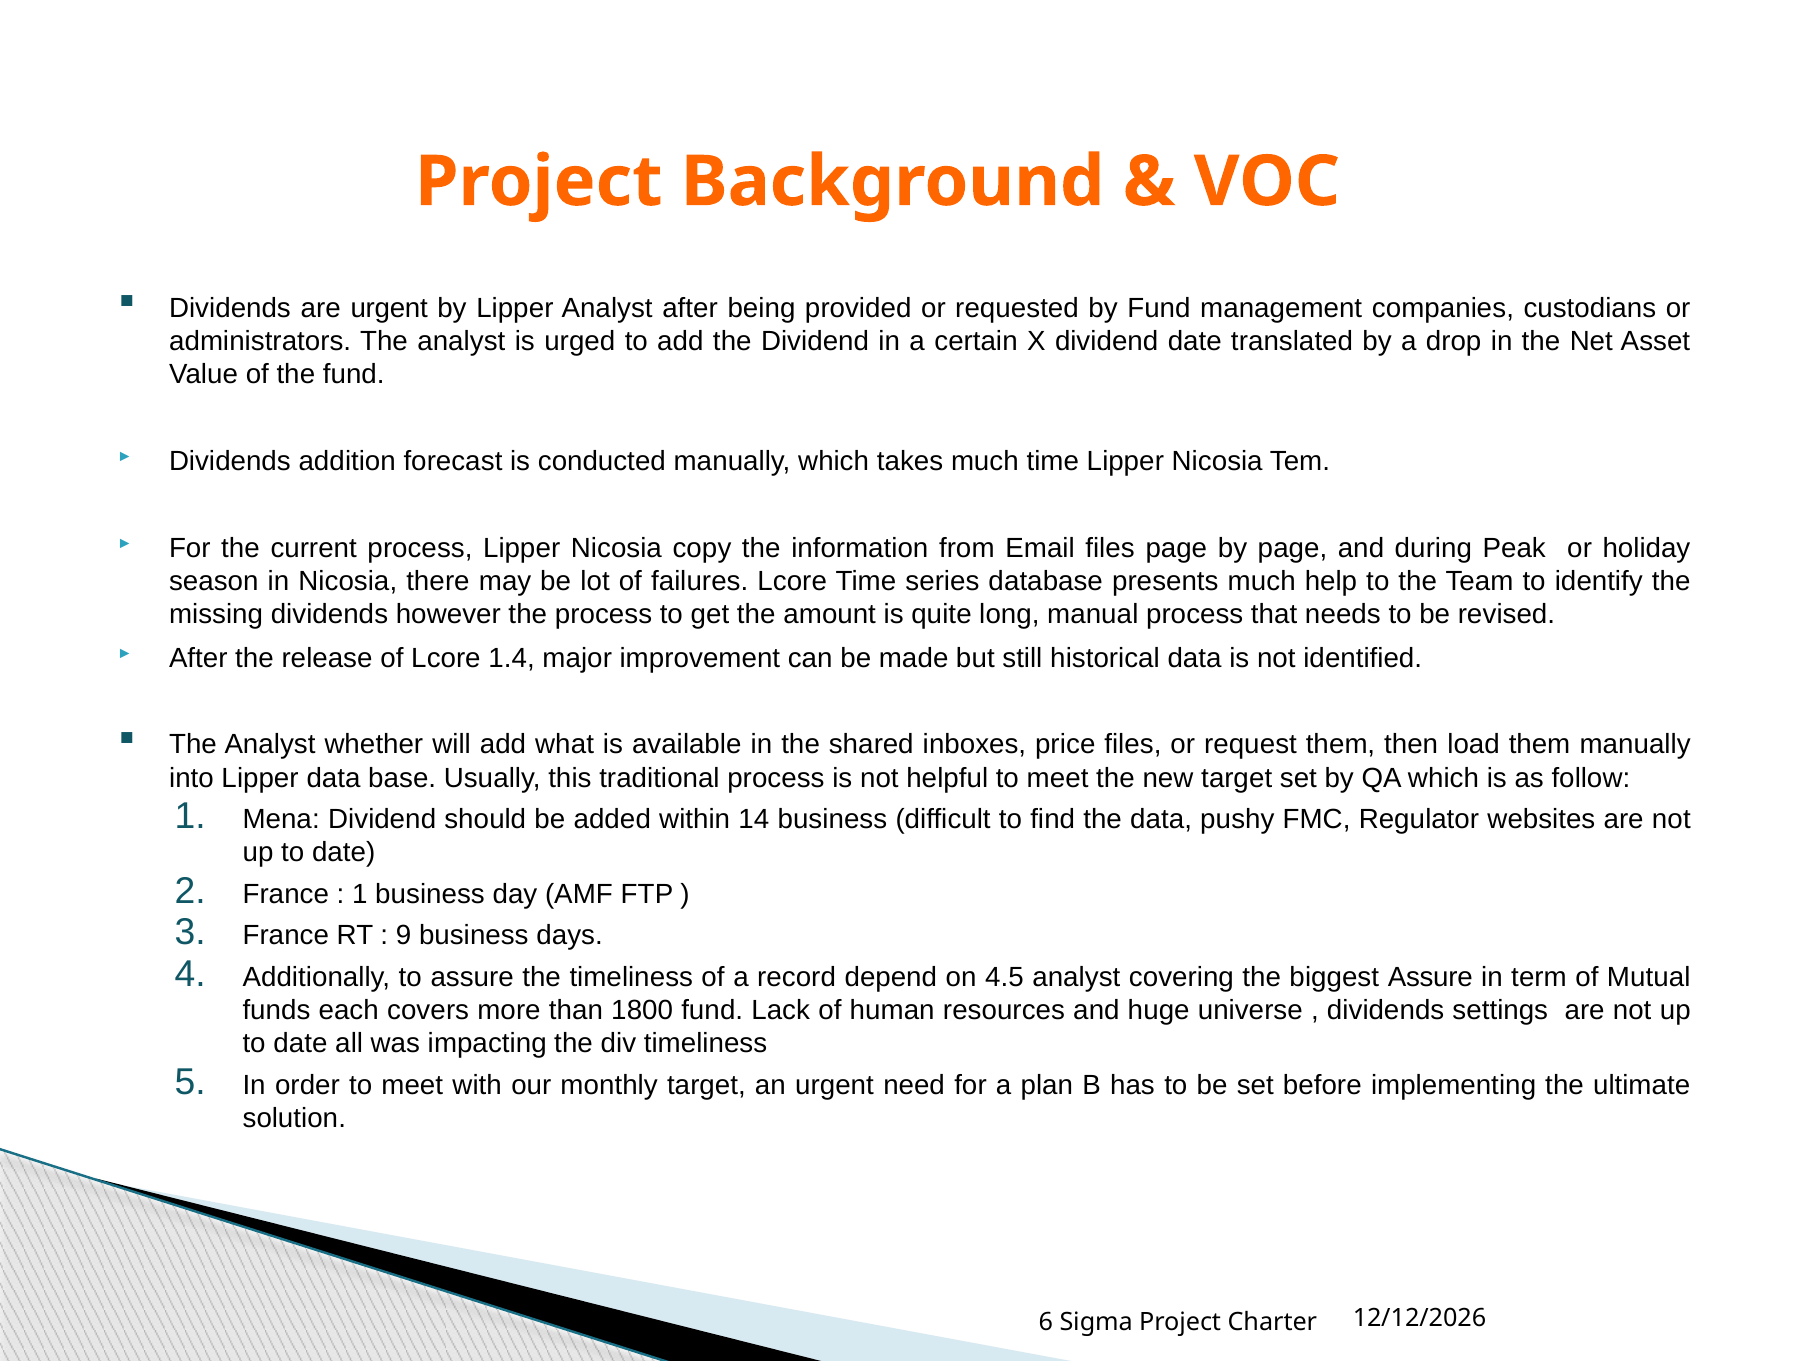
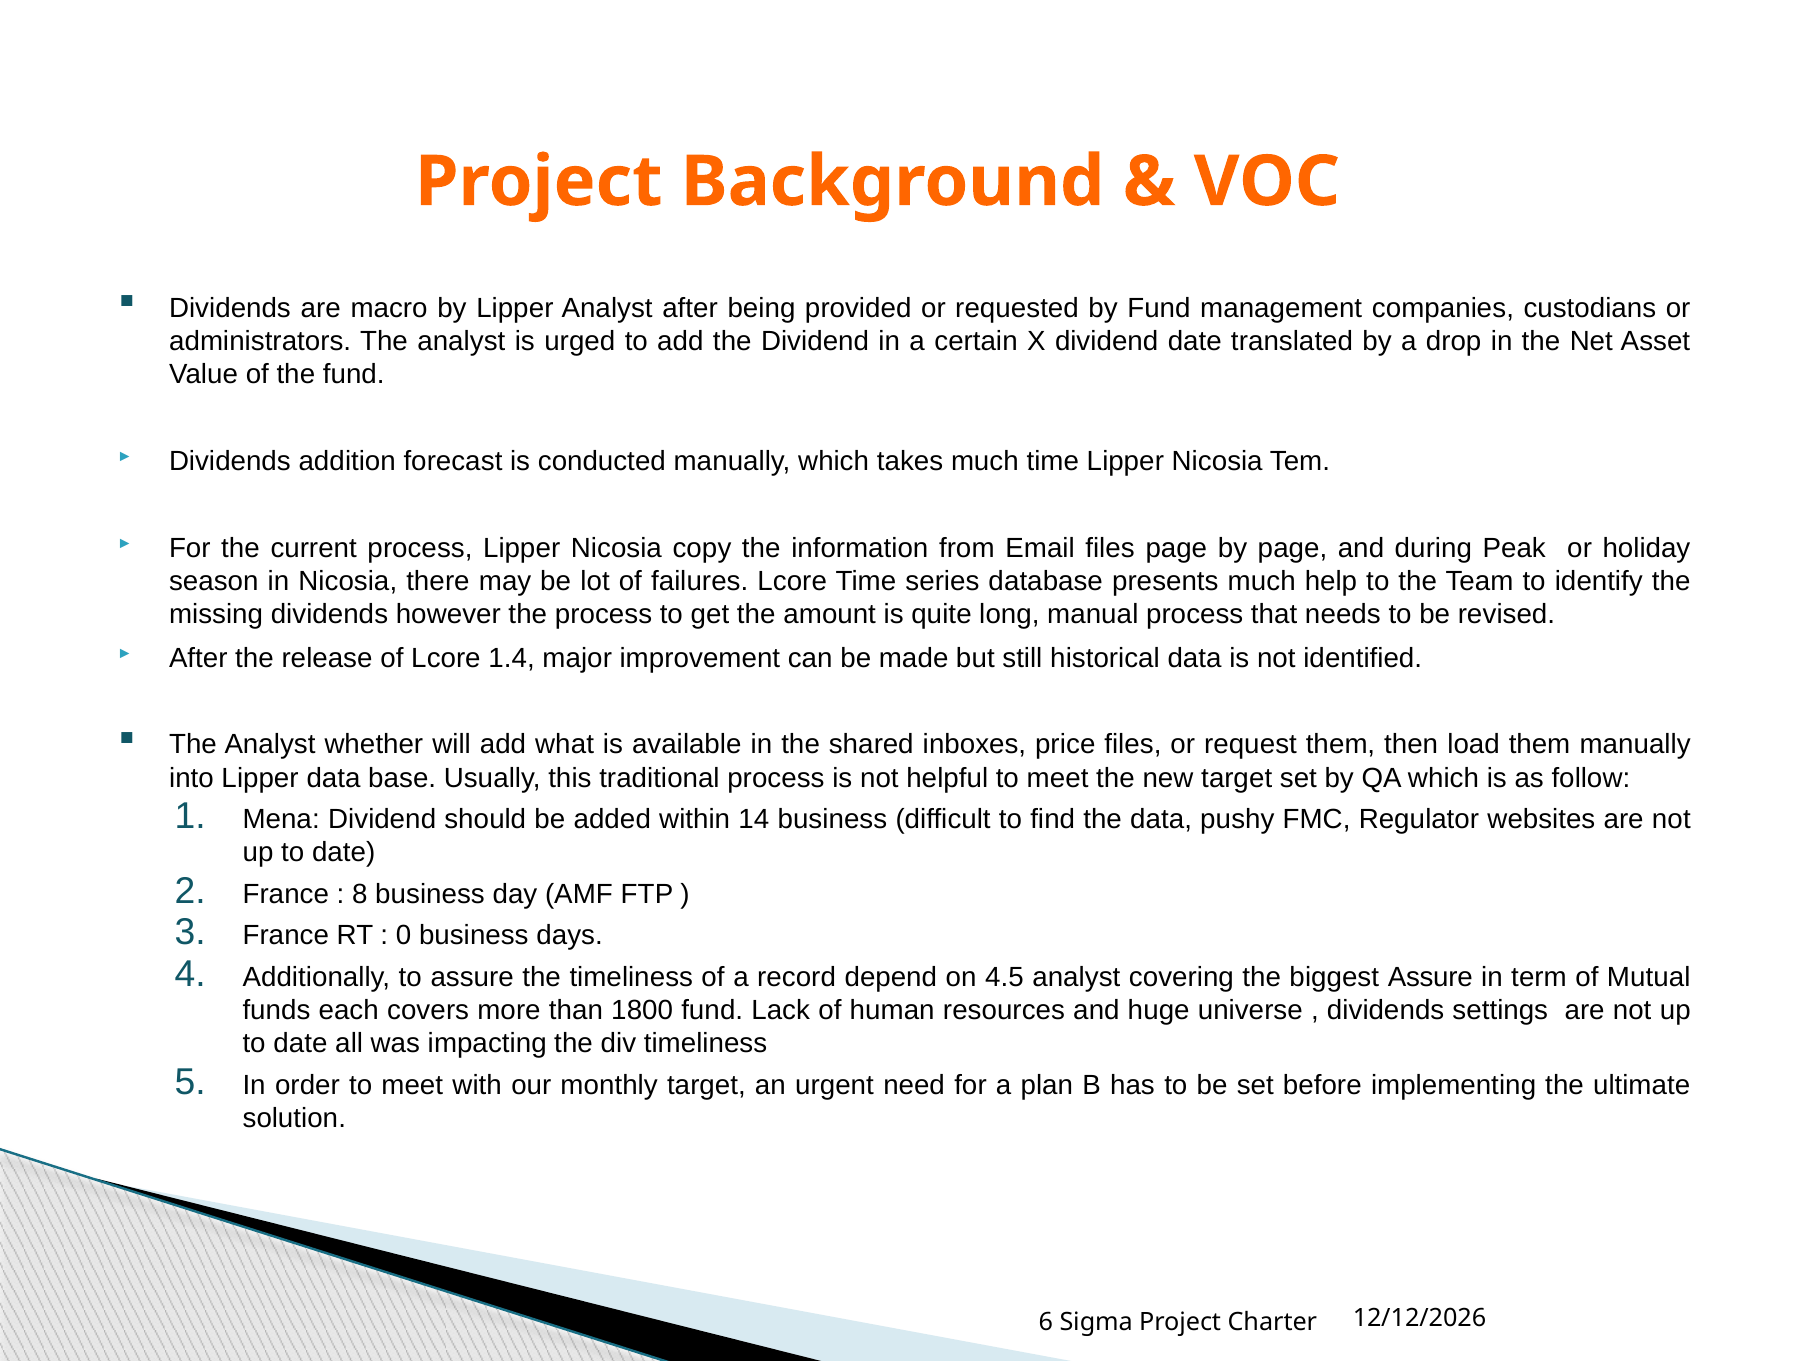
are urgent: urgent -> macro (389, 308)
1: 1 -> 8 (360, 894)
9: 9 -> 0 (403, 935)
